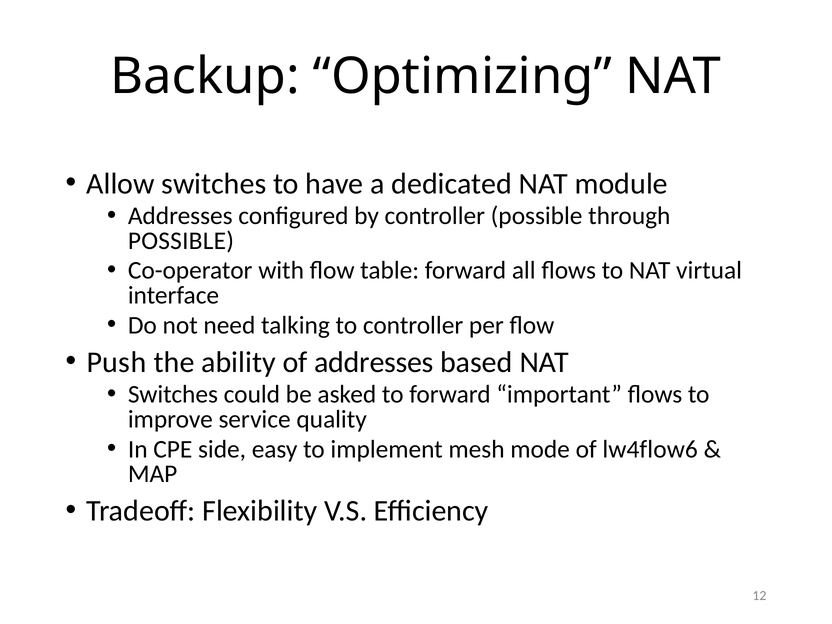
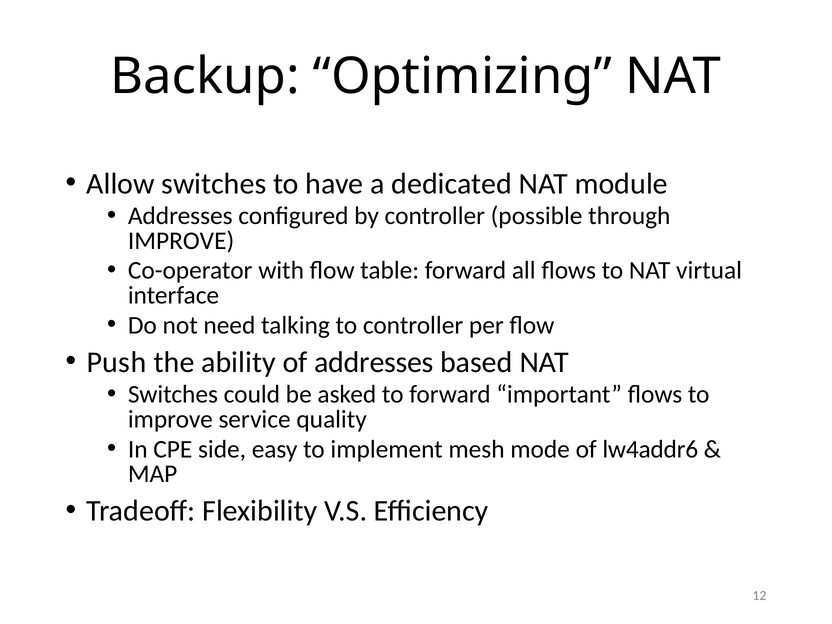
POSSIBLE: POSSIBLE -> IMPROVE (181, 241)
lw4flow6: lw4flow6 -> lw4addr6 (650, 449)
